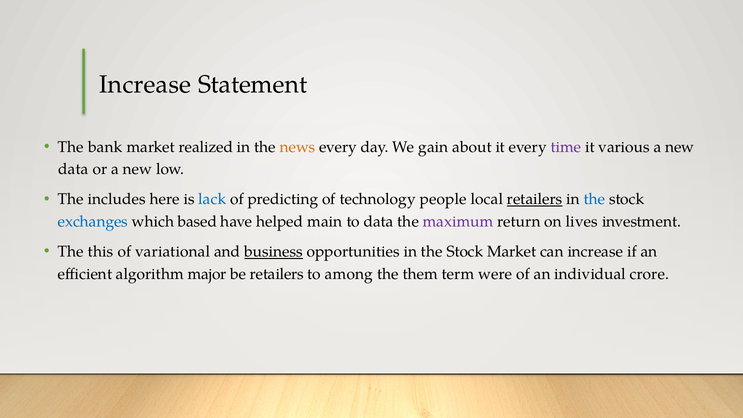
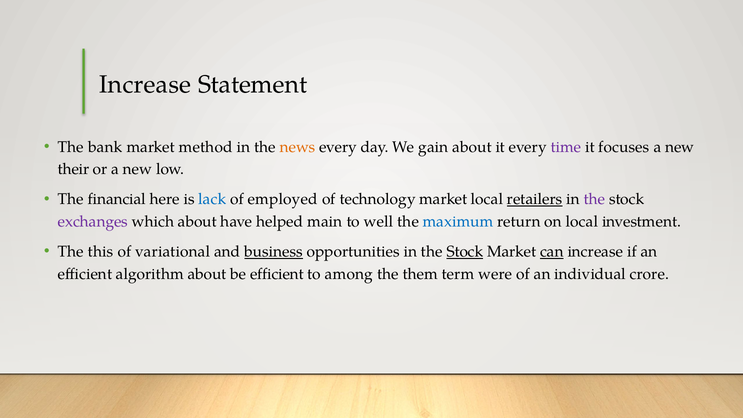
realized: realized -> method (206, 147)
various: various -> focuses (624, 147)
data: data -> their (74, 169)
includes: includes -> financial (117, 199)
predicting: predicting -> employed (283, 199)
technology people: people -> market (443, 199)
the colour: blue -> purple (594, 199)
exchanges colour: blue -> purple (93, 222)
which based: based -> about (197, 222)
to data: data -> well (379, 222)
maximum colour: purple -> blue (458, 222)
on lives: lives -> local (582, 222)
Stock underline: none -> present (465, 252)
can underline: none -> present (552, 252)
algorithm major: major -> about (207, 274)
be retailers: retailers -> efficient (277, 274)
